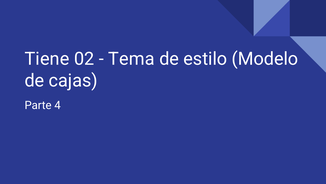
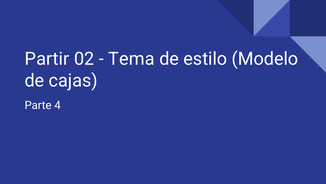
Tiene: Tiene -> Partir (47, 59)
